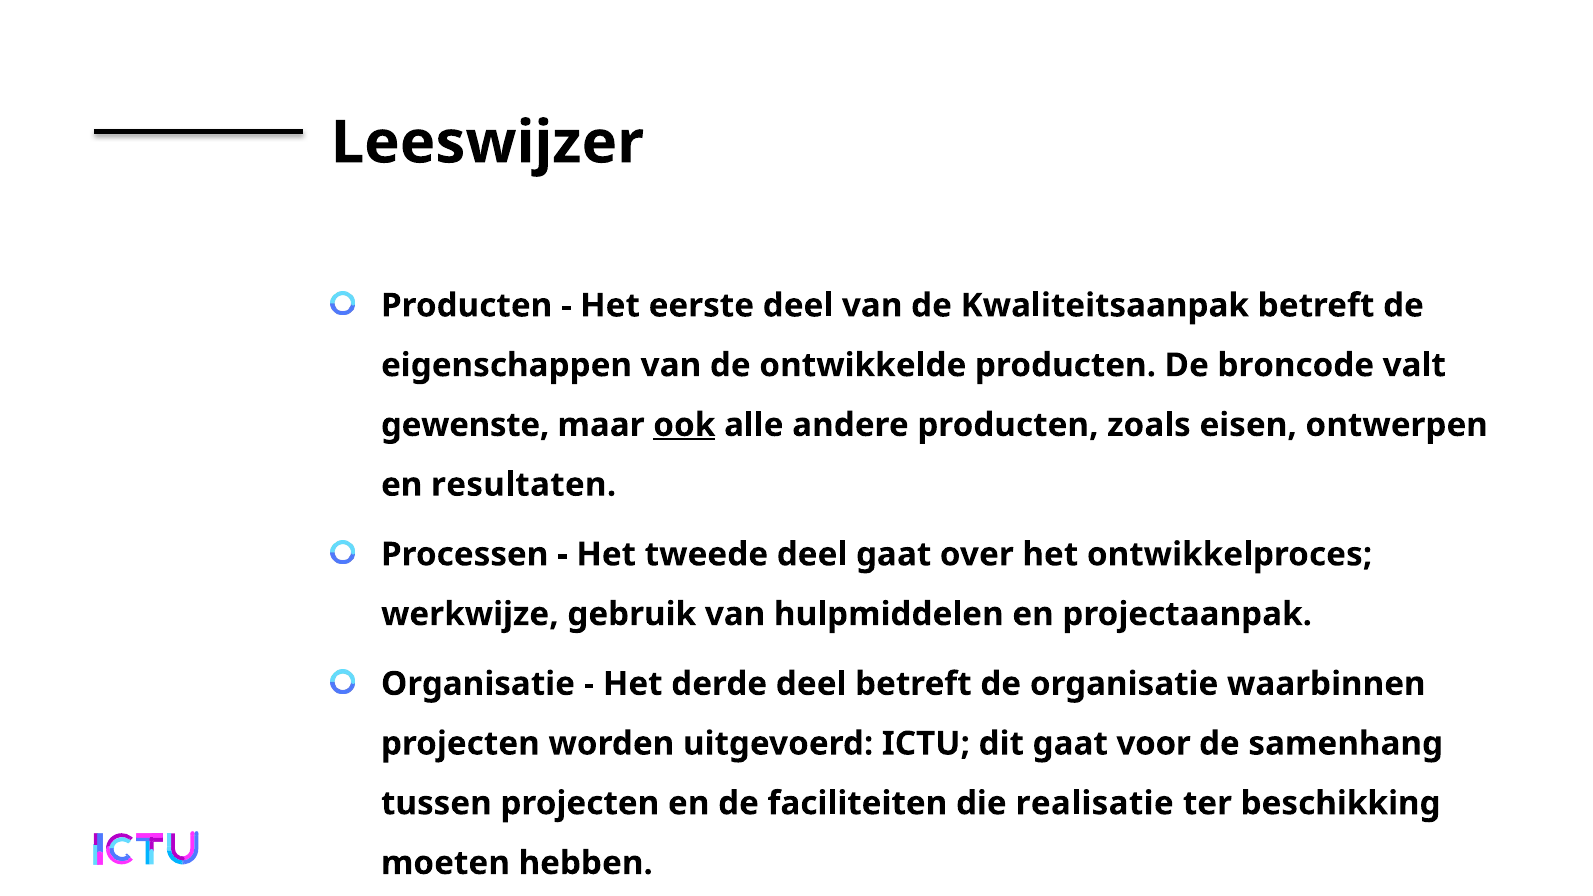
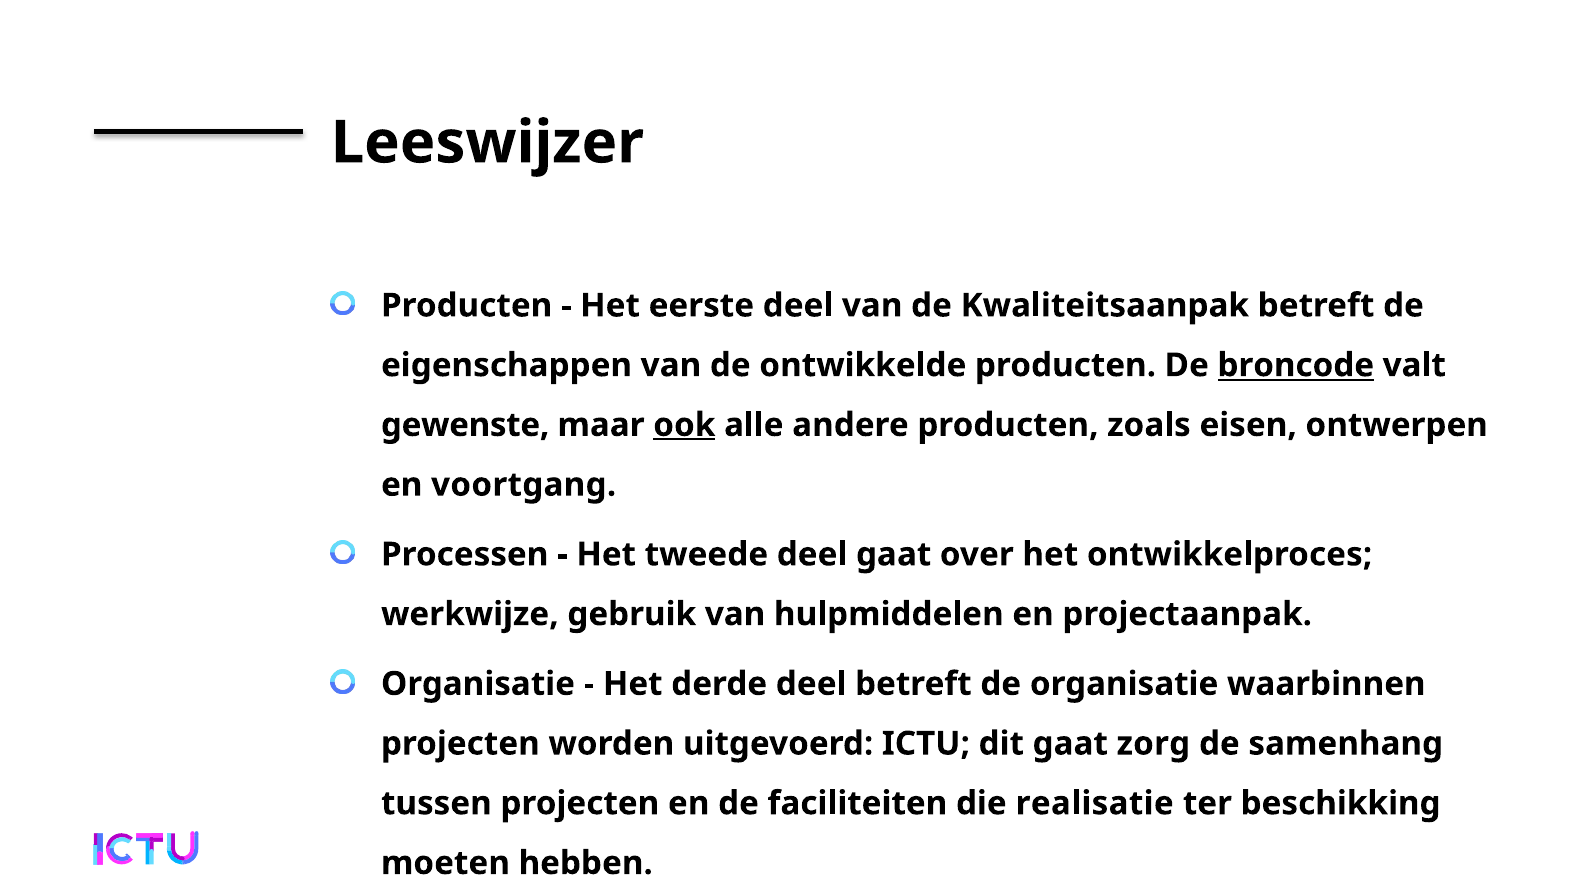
broncode underline: none -> present (1296, 365)
resultaten: resultaten -> voortgang (524, 485)
voor: voor -> zorg (1153, 744)
